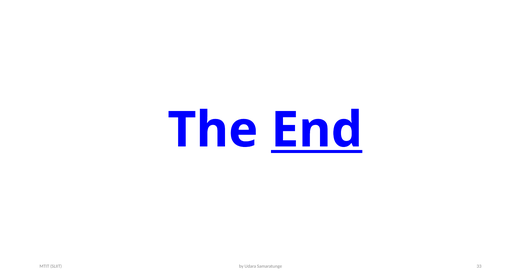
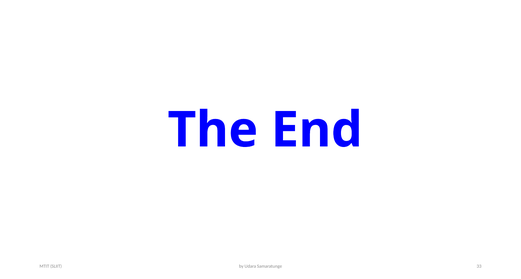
End underline: present -> none (317, 130)
